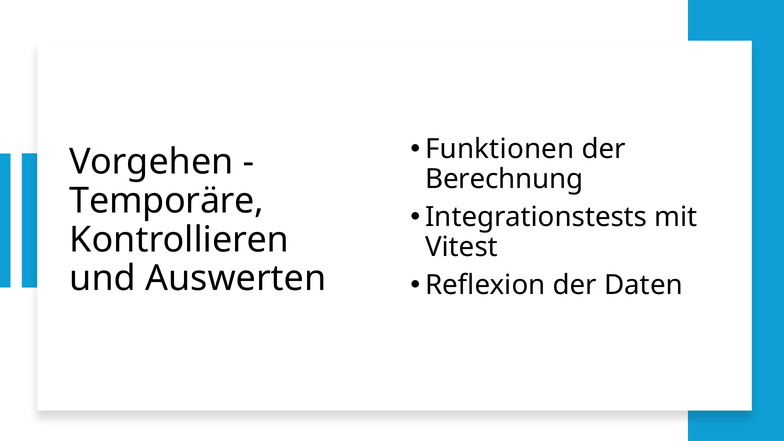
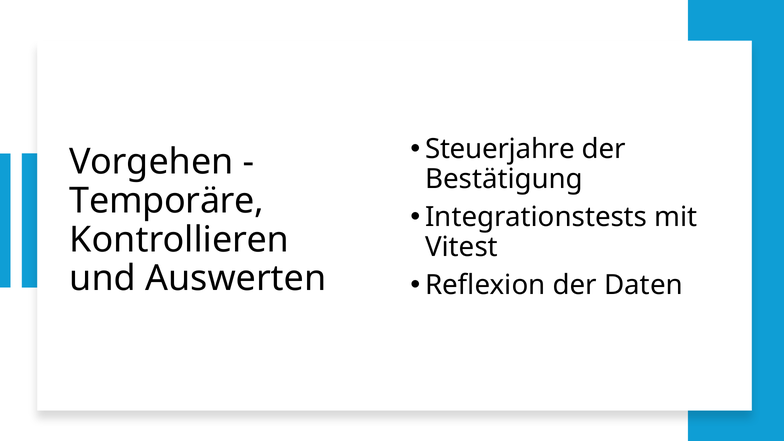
Funktionen: Funktionen -> Steuerjahre (500, 149)
Berechnung: Berechnung -> Bestätigung (504, 179)
